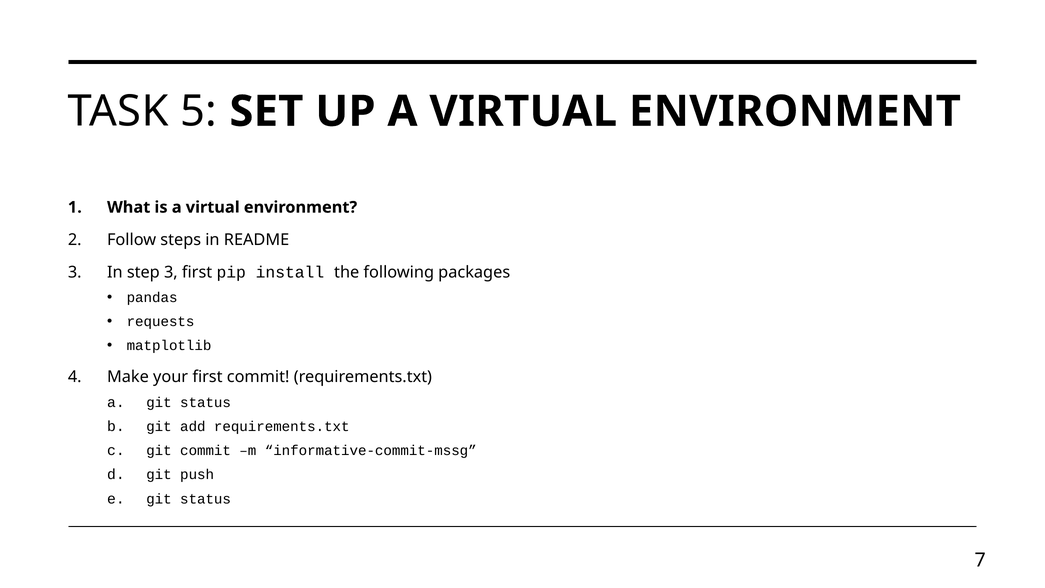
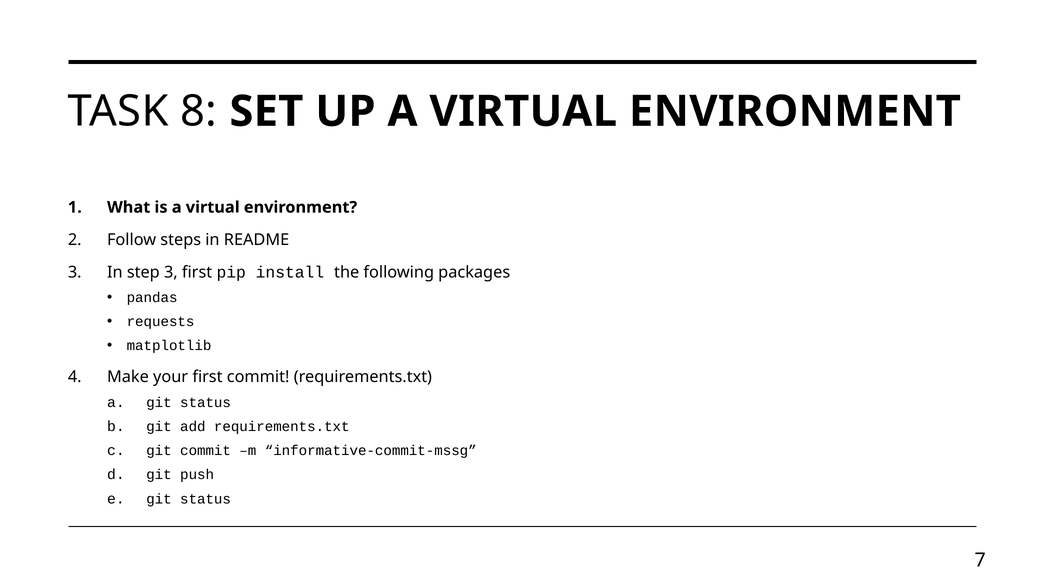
5: 5 -> 8 (199, 111)
